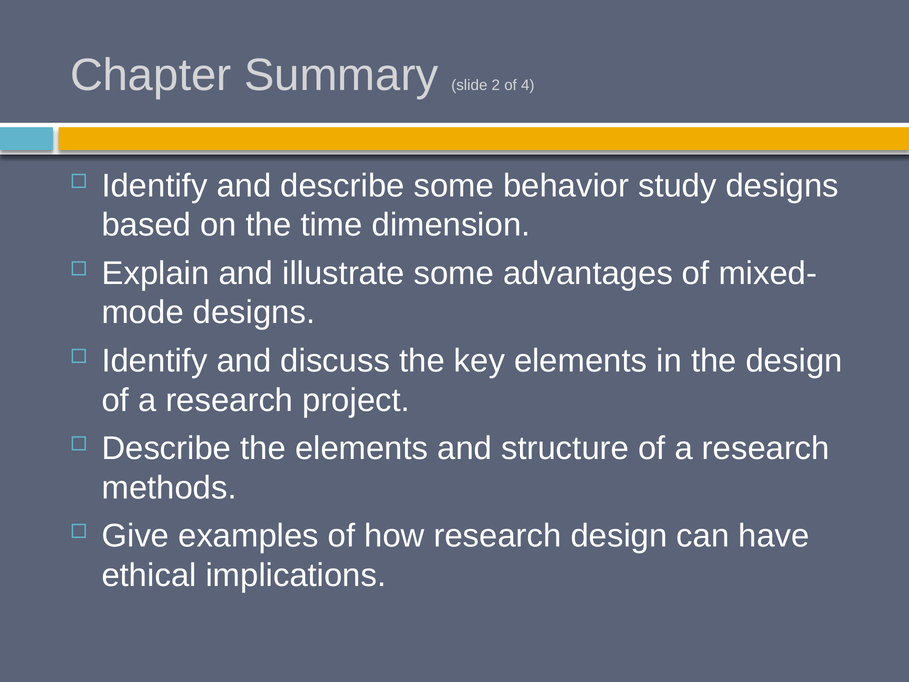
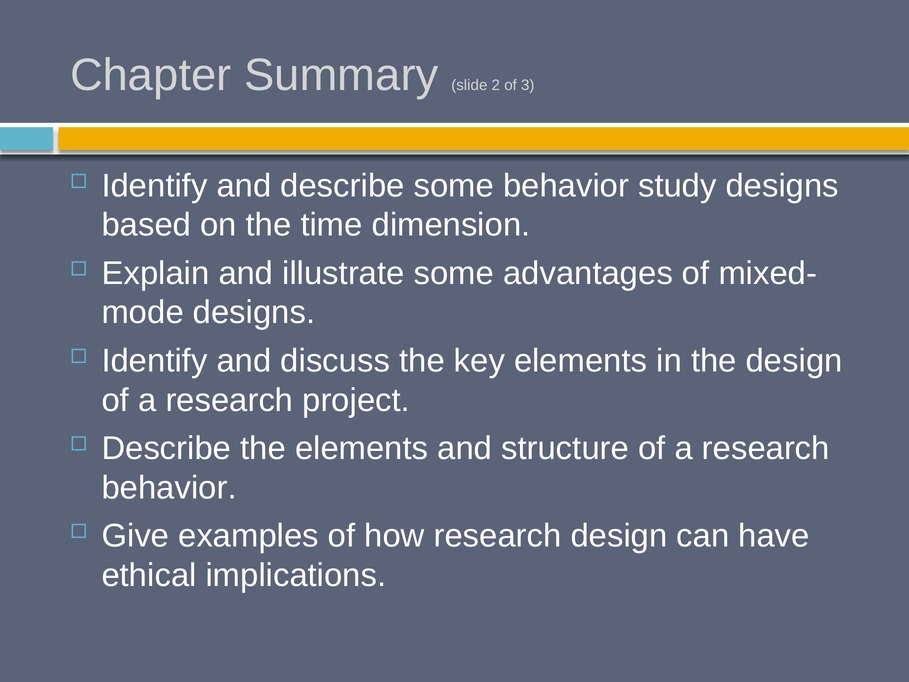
4: 4 -> 3 (528, 85)
methods: methods -> behavior (169, 488)
